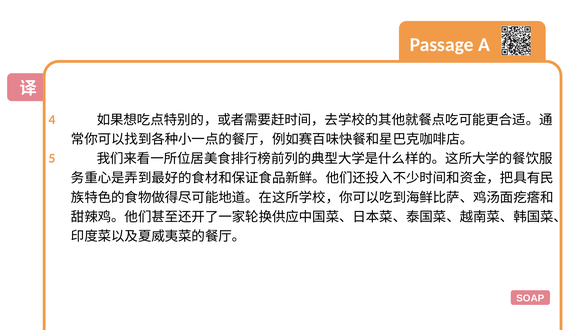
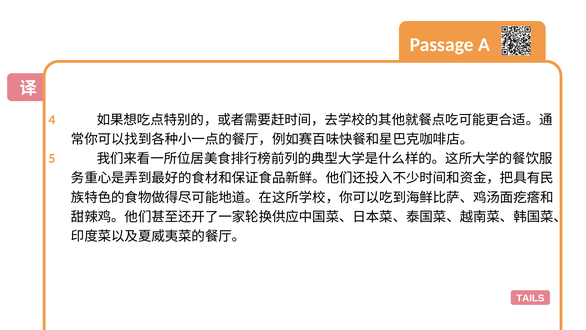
SOAP: SOAP -> TAILS (530, 298)
